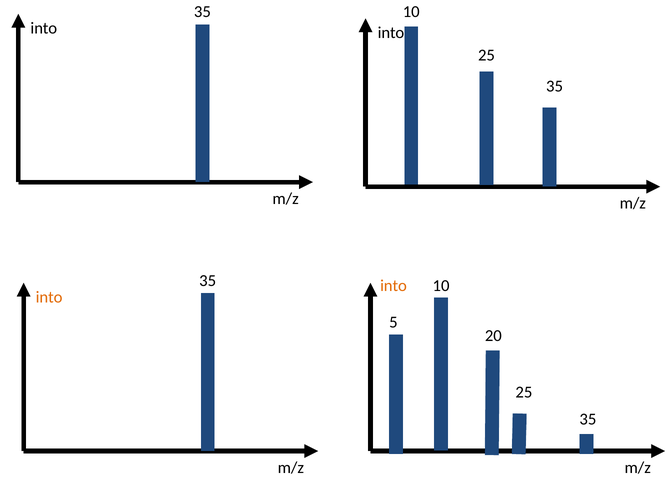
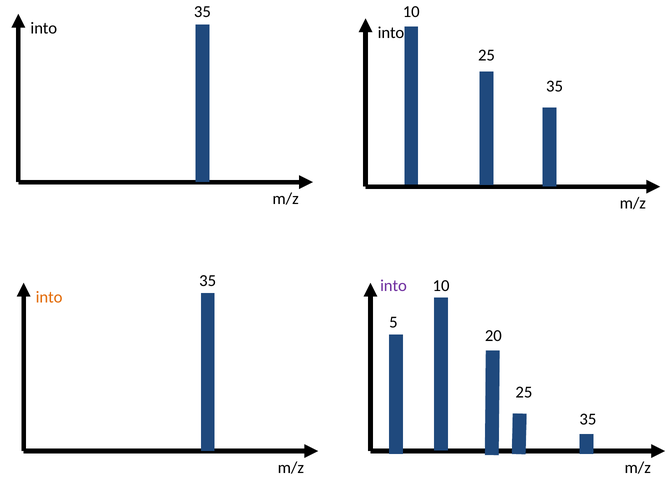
into colour: orange -> purple (393, 286)
